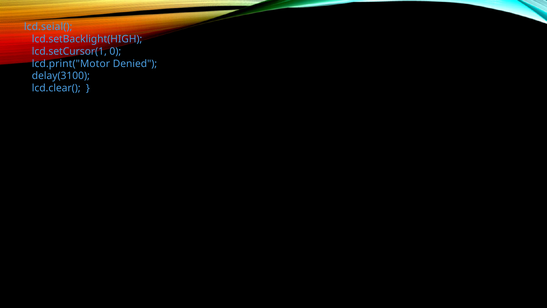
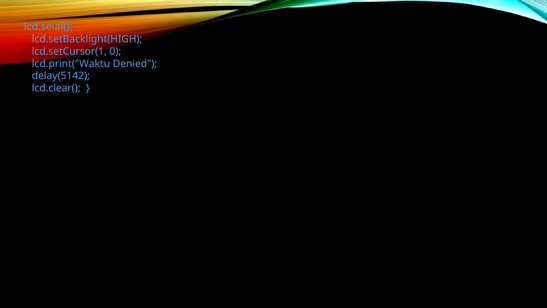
lcd.print("Motor: lcd.print("Motor -> lcd.print("Waktu (71, 64)
delay(3100: delay(3100 -> delay(5142 (61, 76)
